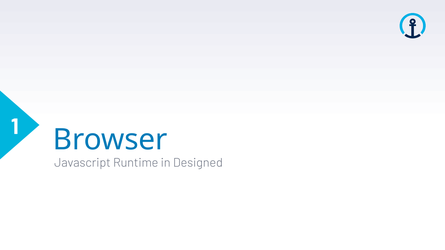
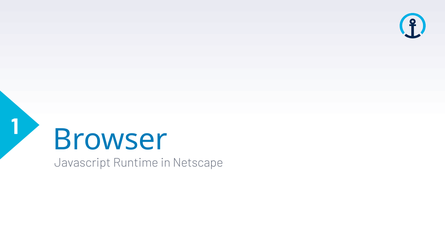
Designed: Designed -> Netscape (198, 163)
